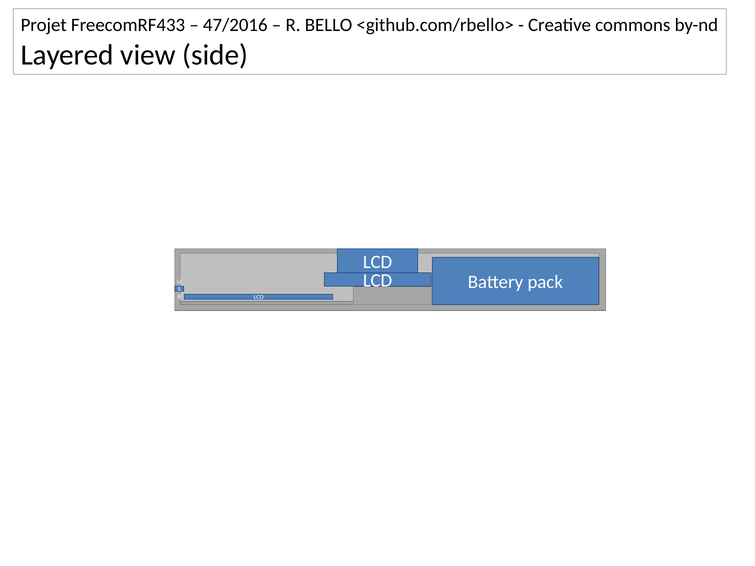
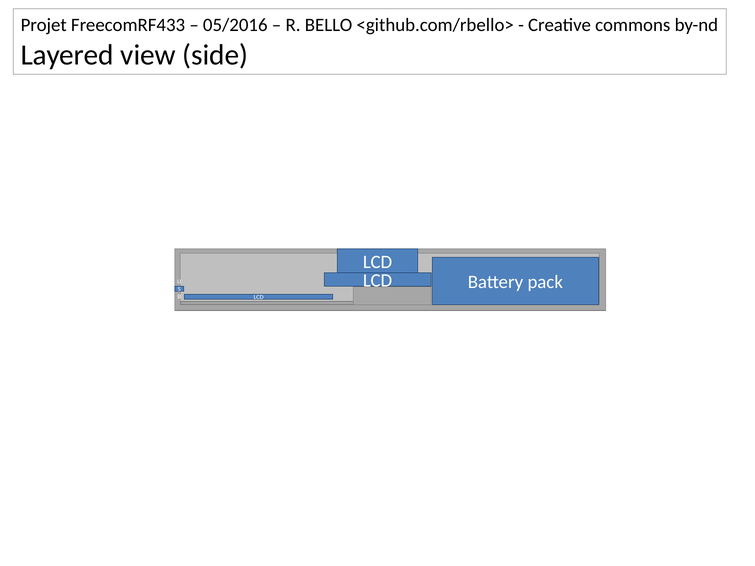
47/2016: 47/2016 -> 05/2016 (235, 25)
